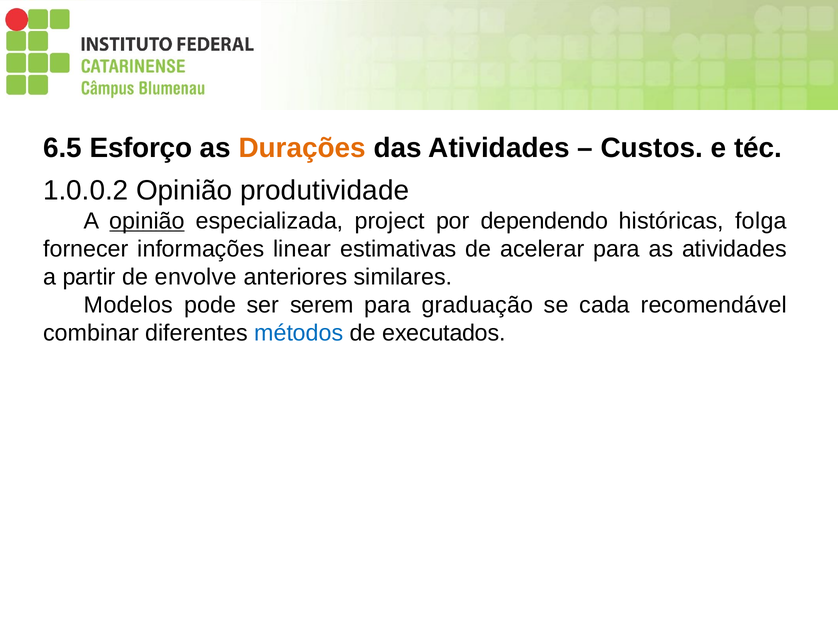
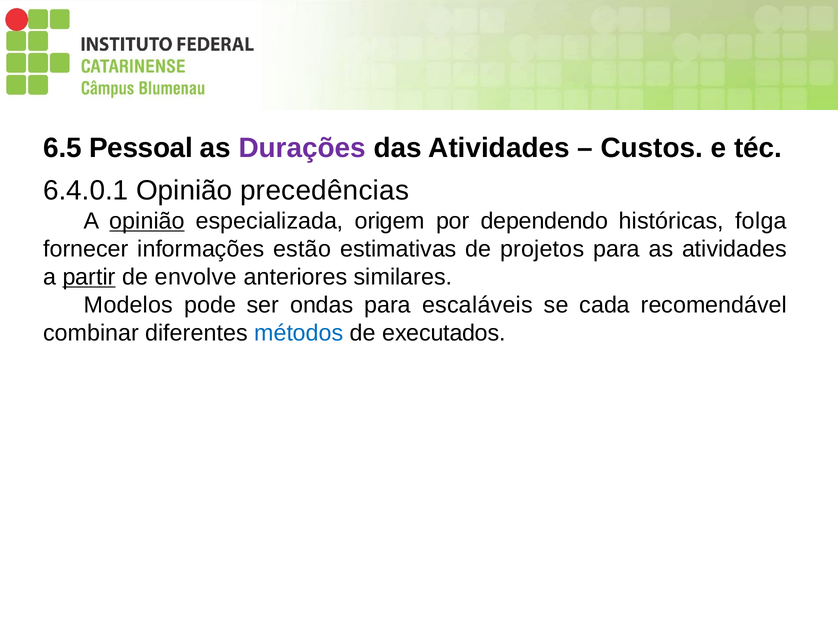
Esforço: Esforço -> Pessoal (141, 148)
Durações colour: orange -> purple (302, 148)
1.0.0.2: 1.0.0.2 -> 6.4.0.1 (86, 190)
produtividade: produtividade -> precedências (325, 190)
project: project -> origem (390, 221)
linear: linear -> estão (302, 249)
acelerar: acelerar -> projetos (542, 249)
partir underline: none -> present (89, 277)
serem: serem -> ondas (322, 305)
graduação: graduação -> escaláveis (477, 305)
